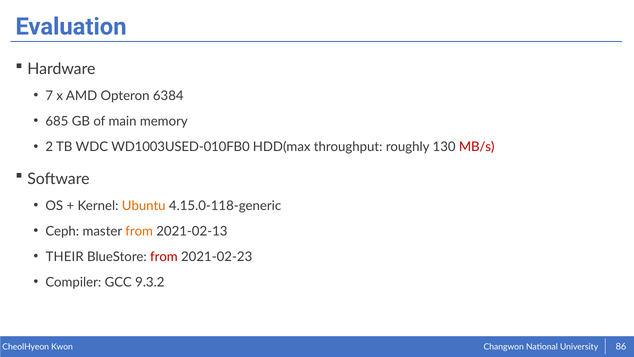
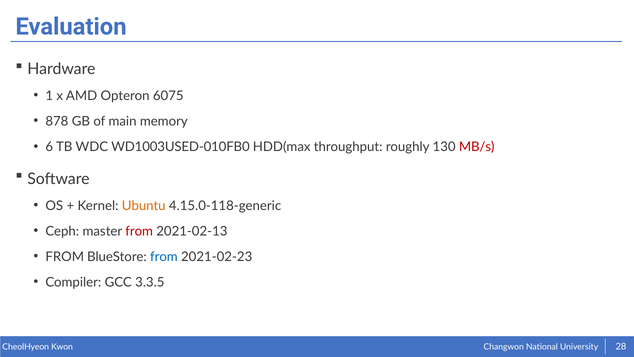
7: 7 -> 1 (49, 96)
6384: 6384 -> 6075 (168, 96)
685: 685 -> 878 (57, 121)
2: 2 -> 6 (49, 147)
from colour: orange -> red (139, 231)
THEIR: THEIR -> FROM (65, 257)
from colour: red -> blue (164, 257)
9.3.2: 9.3.2 -> 3.3.5 (150, 282)
86: 86 -> 28 (621, 346)
